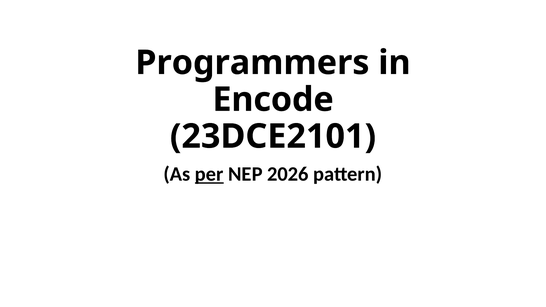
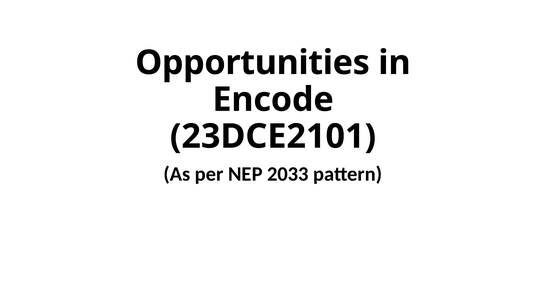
Programmers: Programmers -> Opportunities (253, 63)
per underline: present -> none (209, 174)
2026: 2026 -> 2033 (288, 174)
